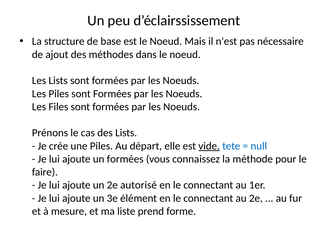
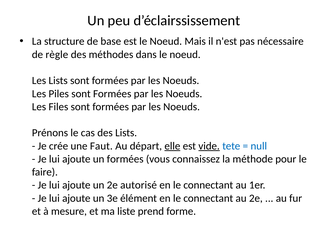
ajout: ajout -> règle (57, 55)
une Piles: Piles -> Faut (101, 146)
elle underline: none -> present (172, 146)
